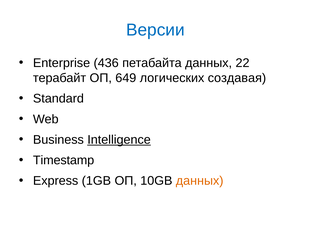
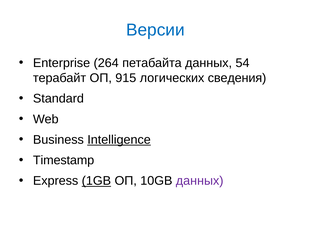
436: 436 -> 264 (106, 63)
22: 22 -> 54 (243, 63)
649: 649 -> 915 (126, 78)
создавая: создавая -> сведения (237, 78)
1GB underline: none -> present (96, 181)
данных colour: orange -> purple (200, 181)
